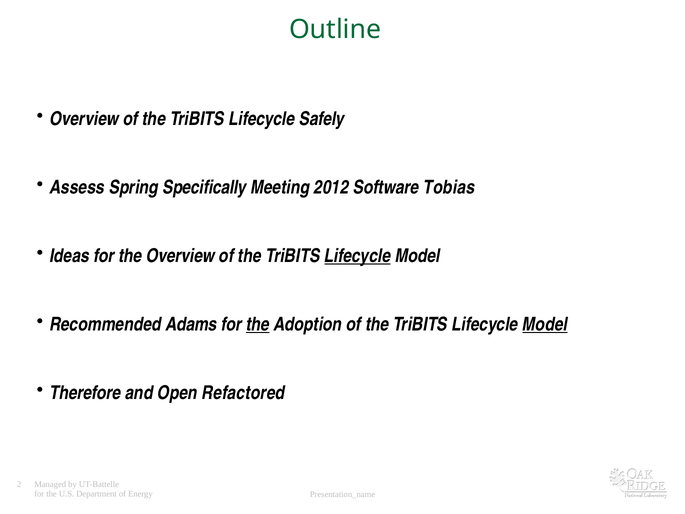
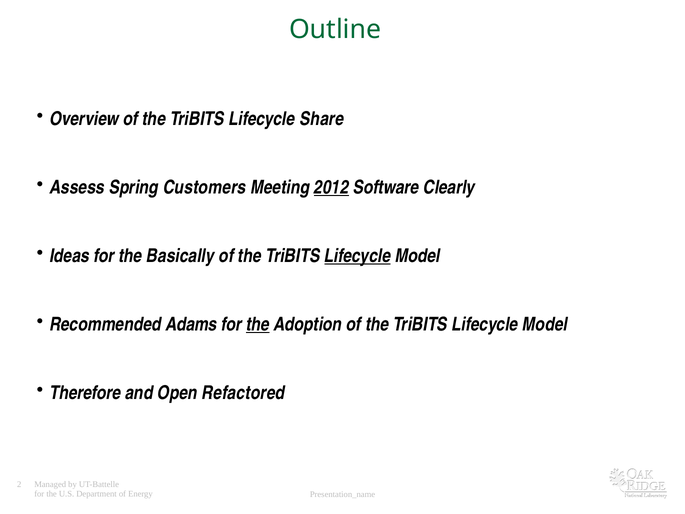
Safely: Safely -> Share (322, 119)
Specifically: Specifically -> Customers (205, 187)
2012 underline: none -> present (331, 187)
Tobias: Tobias -> Clearly (449, 187)
the Overview: Overview -> Basically (180, 256)
Model underline: present -> none (545, 324)
